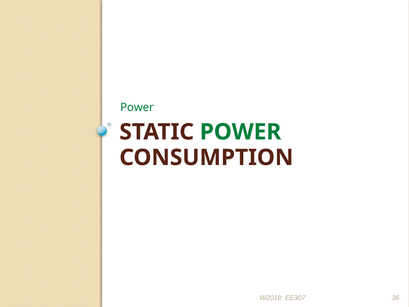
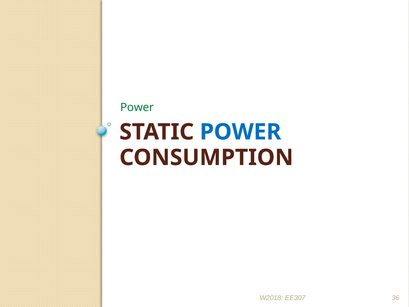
POWER colour: green -> blue (241, 132)
